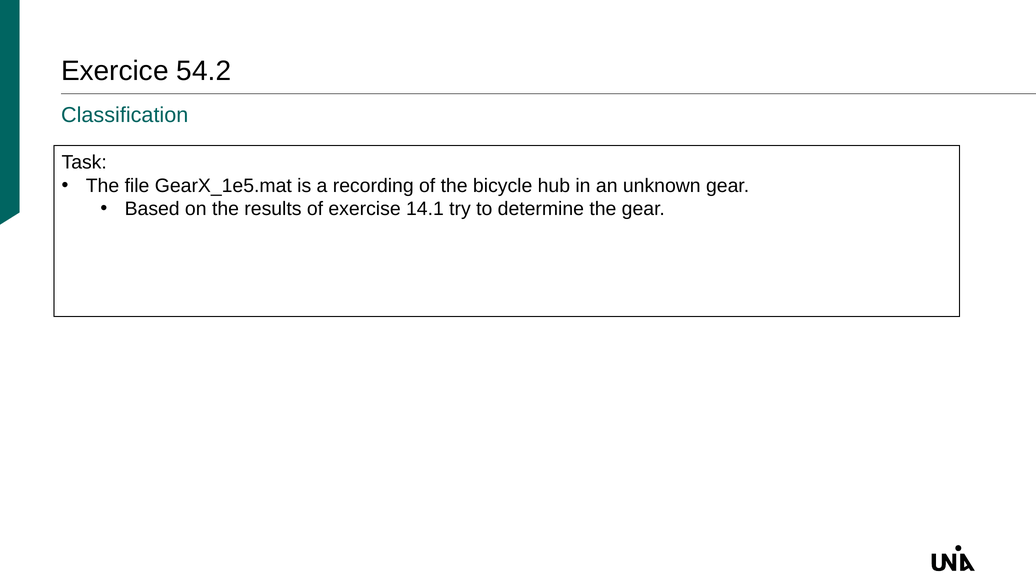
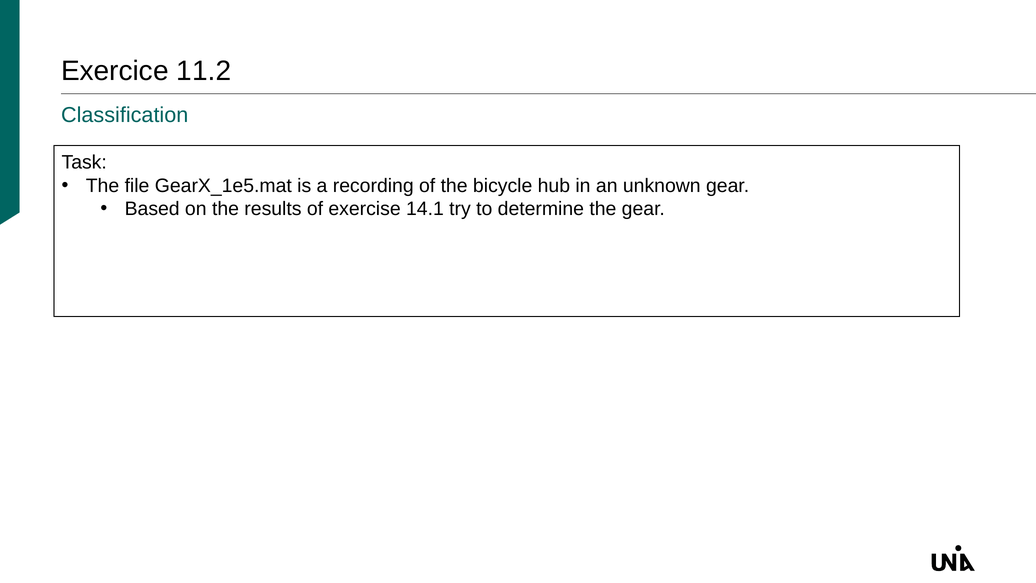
54.2: 54.2 -> 11.2 (204, 71)
